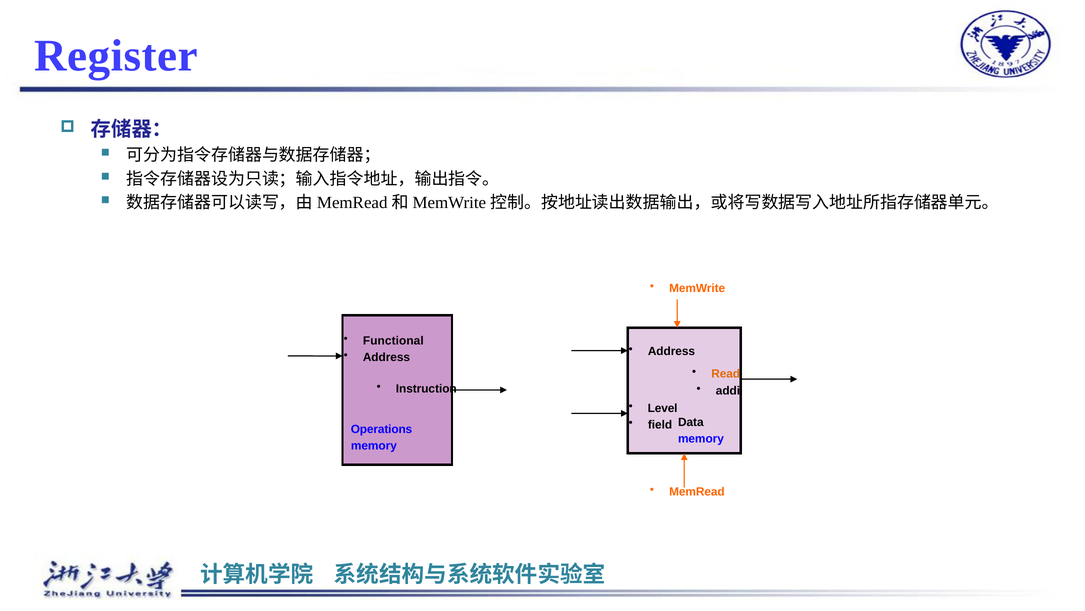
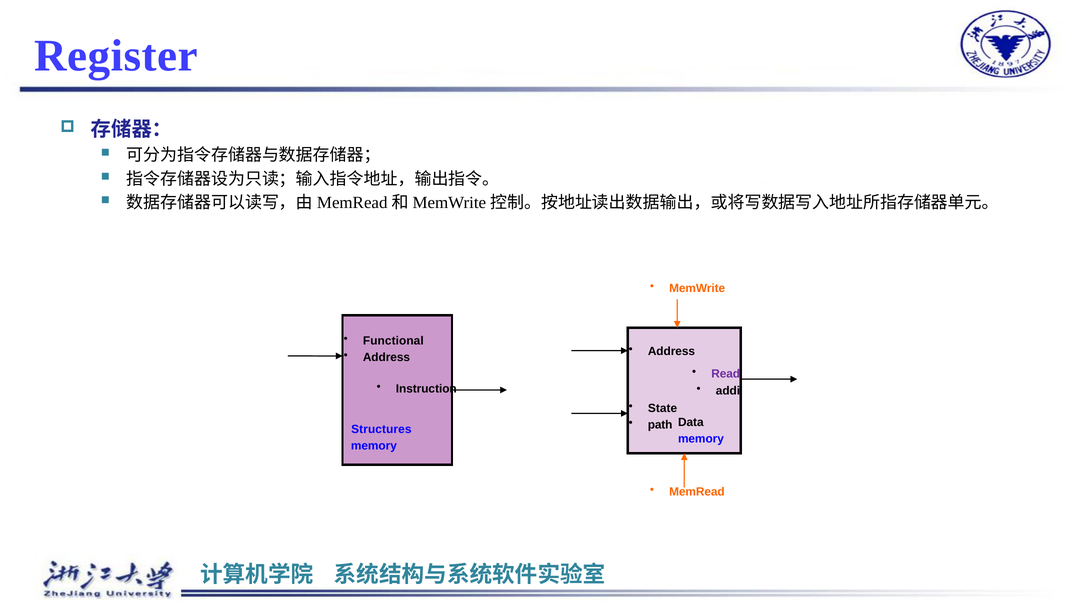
Read colour: orange -> purple (726, 374)
Level: Level -> State (663, 408)
field: field -> path (660, 424)
Operations: Operations -> Structures (381, 429)
